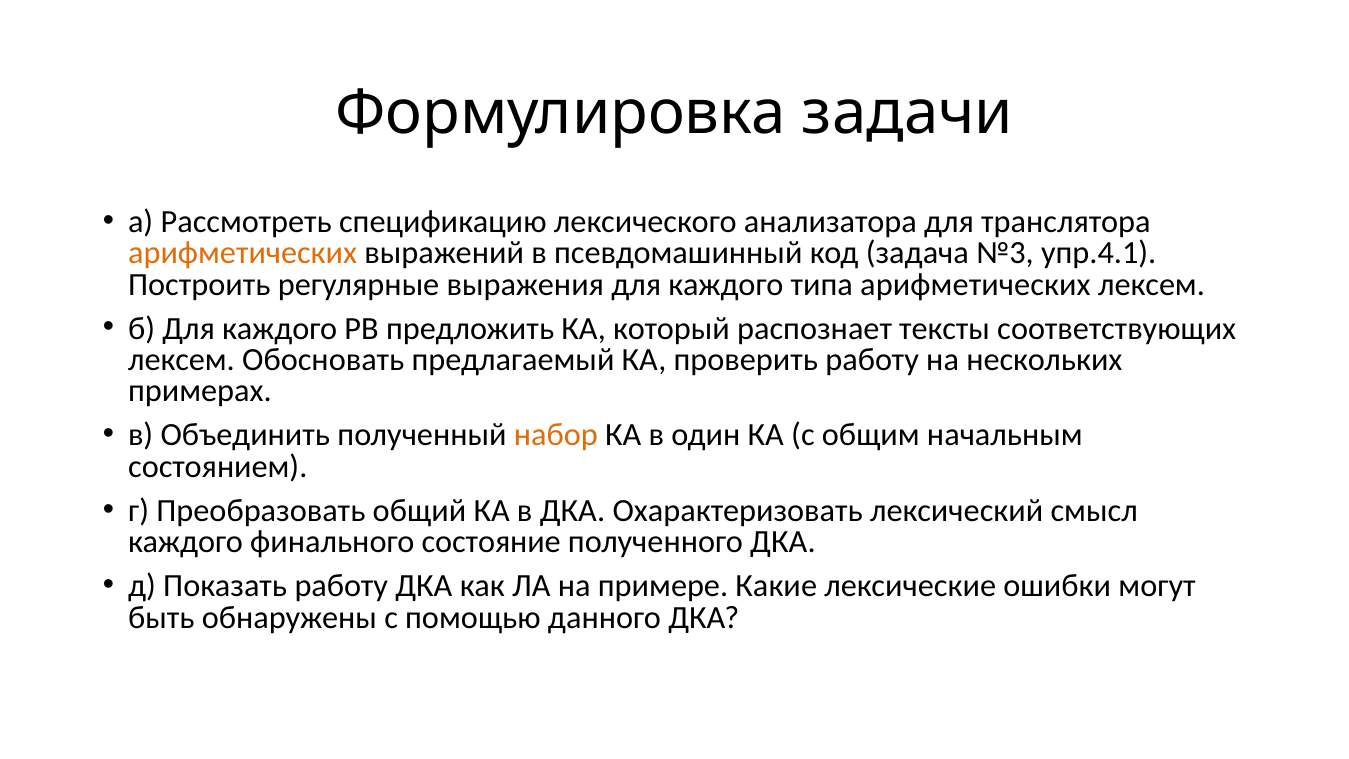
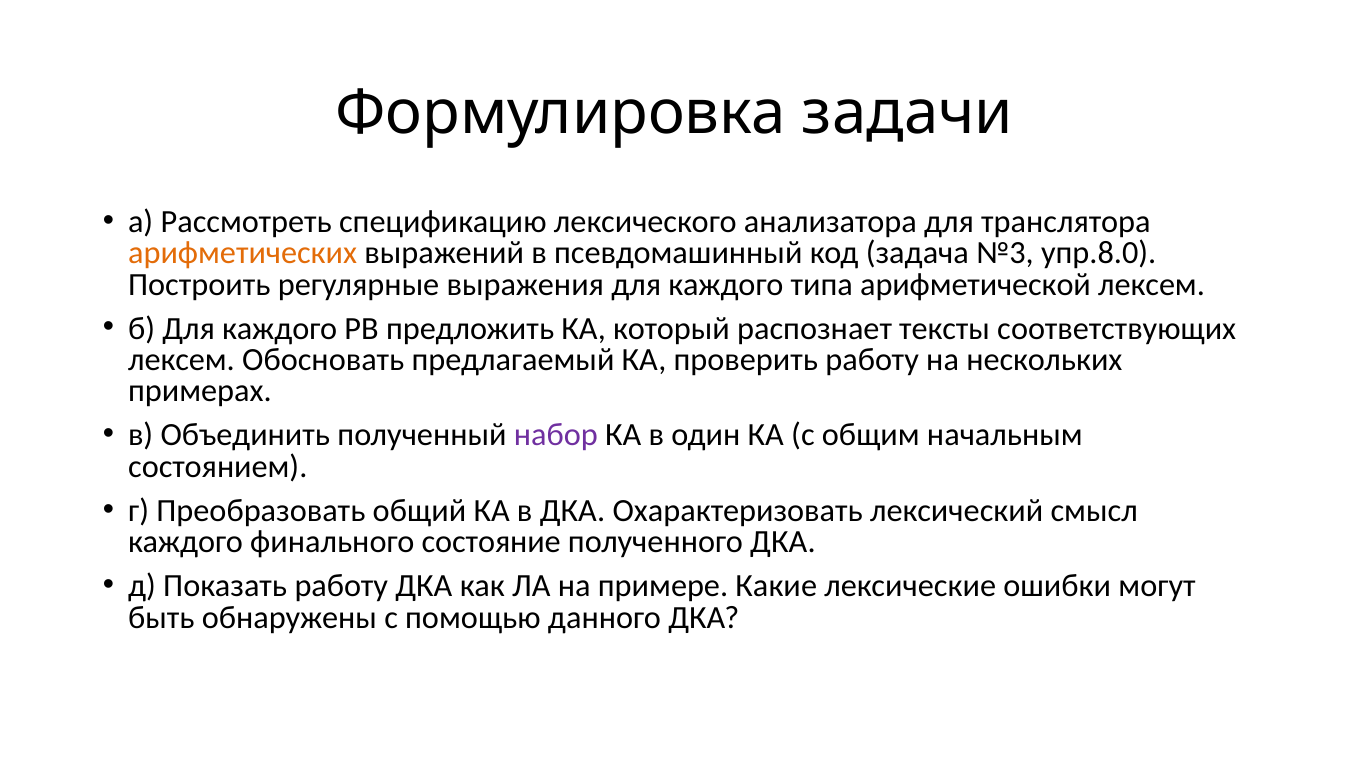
упр.4.1: упр.4.1 -> упр.8.0 (1099, 253)
типа арифметических: арифметических -> арифметической (976, 284)
набор colour: orange -> purple (556, 435)
